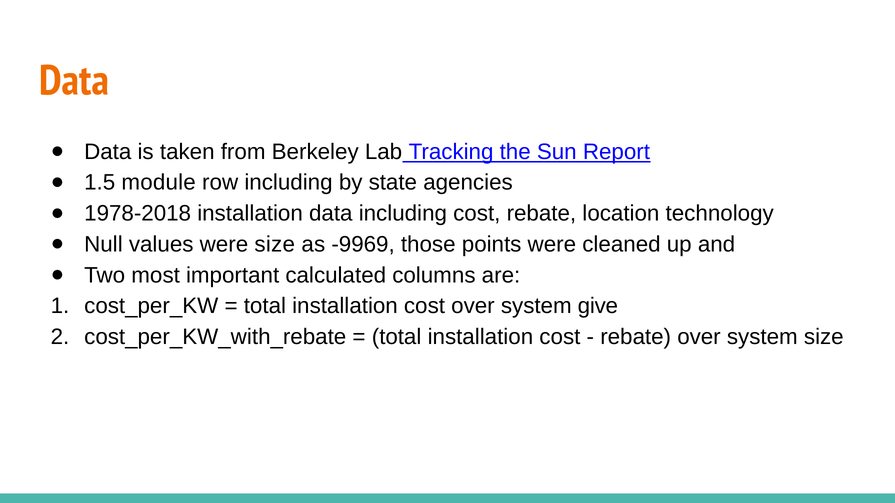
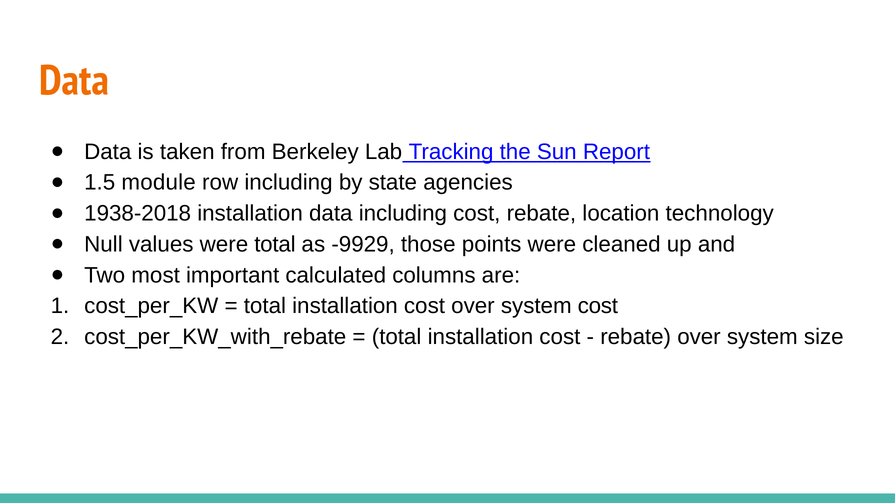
1978-2018: 1978-2018 -> 1938-2018 (138, 214)
were size: size -> total (275, 245)
-9969: -9969 -> -9929 (363, 245)
system give: give -> cost (598, 306)
